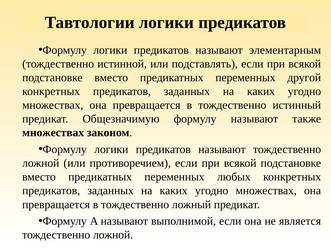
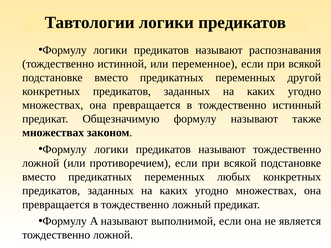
элементарным: элементарным -> распознавания (285, 50)
подставлять: подставлять -> переменное (205, 64)
